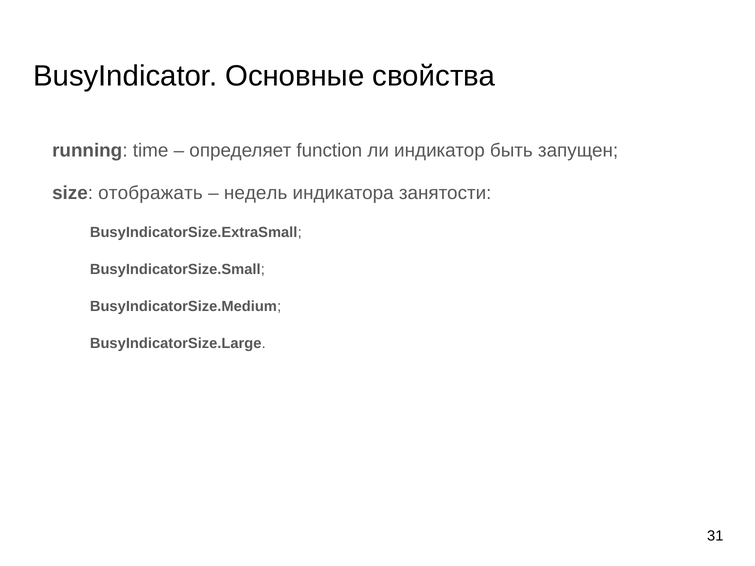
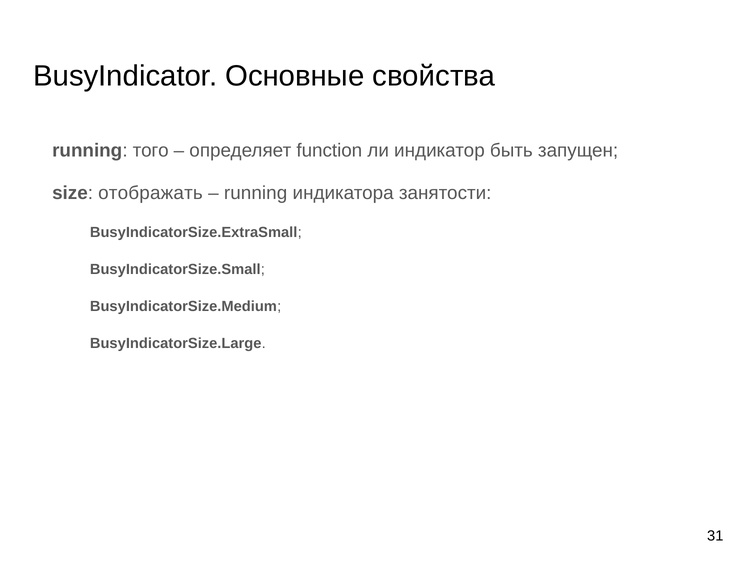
time: time -> того (151, 150)
недель: недель -> running (256, 193)
